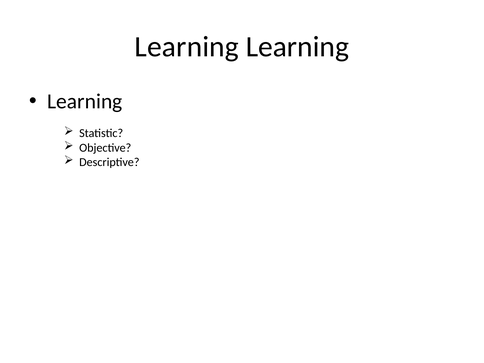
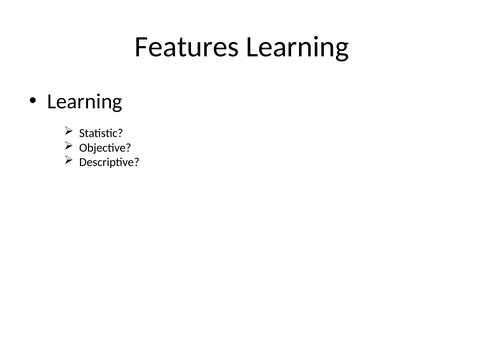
Learning: Learning -> Features (187, 47)
